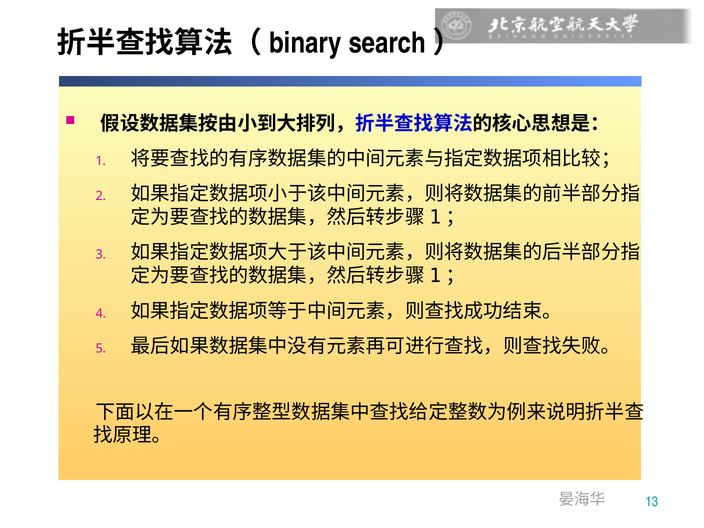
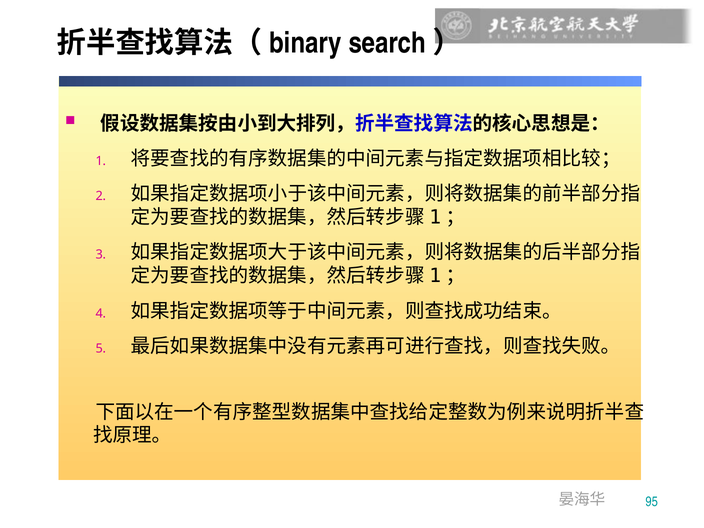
13: 13 -> 95 (652, 502)
